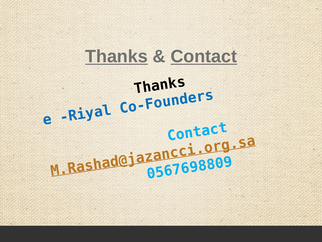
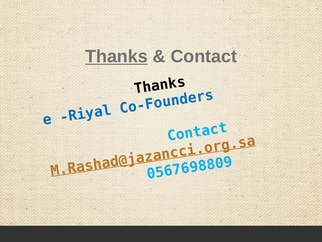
Contact underline: present -> none (204, 56)
